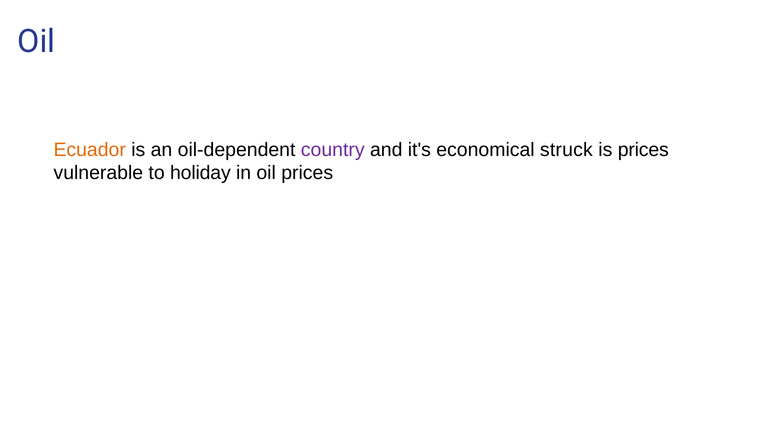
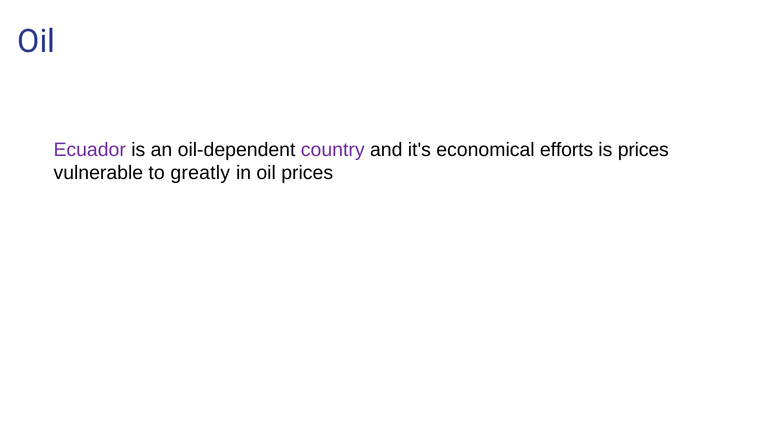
Ecuador colour: orange -> purple (90, 150)
struck: struck -> efforts (567, 150)
holiday: holiday -> greatly (200, 173)
